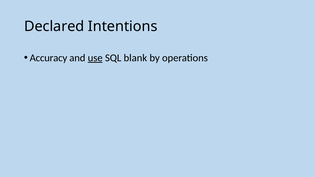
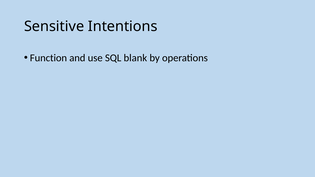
Declared: Declared -> Sensitive (54, 26)
Accuracy: Accuracy -> Function (48, 58)
use underline: present -> none (95, 58)
